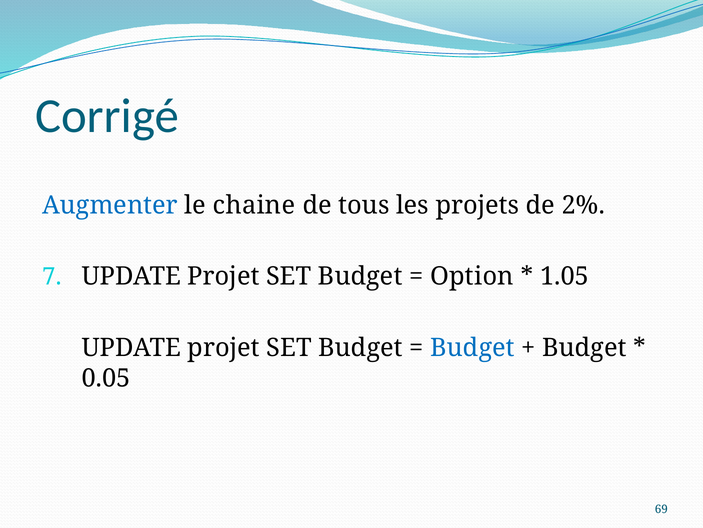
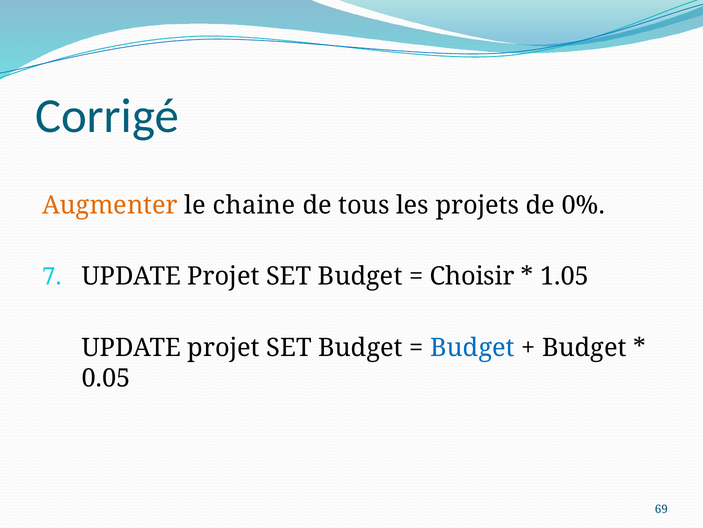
Augmenter colour: blue -> orange (110, 205)
2%: 2% -> 0% (583, 205)
Option: Option -> Choisir (472, 276)
